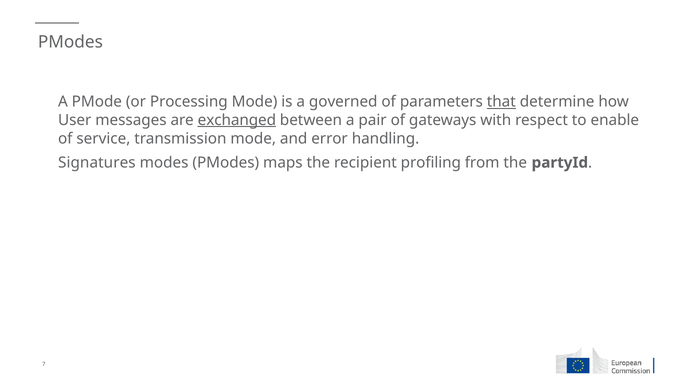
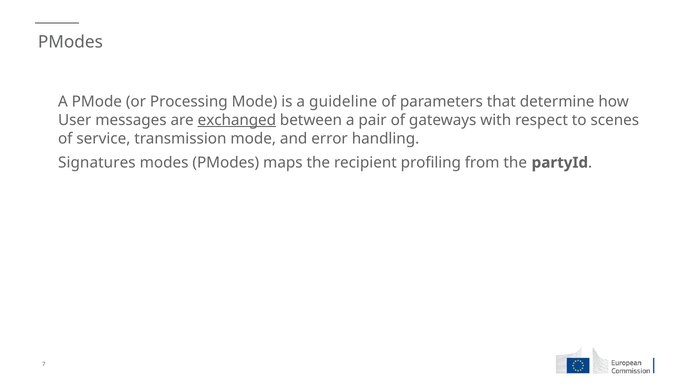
governed: governed -> guideline (343, 102)
that underline: present -> none (501, 102)
enable: enable -> scenes (615, 120)
